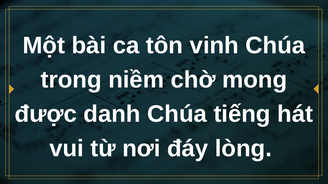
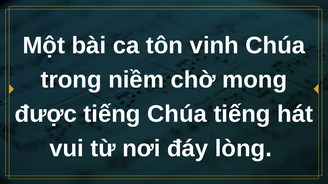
được danh: danh -> tiếng (112, 114)
